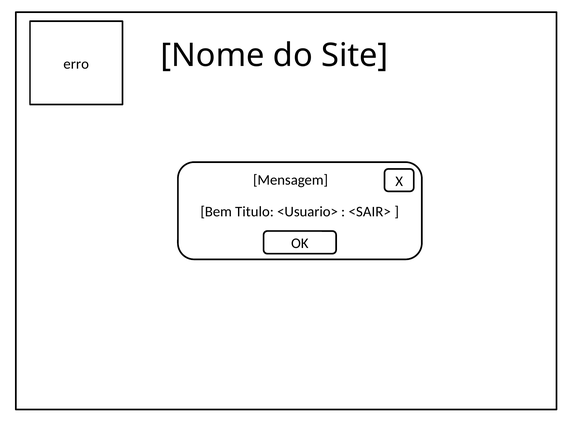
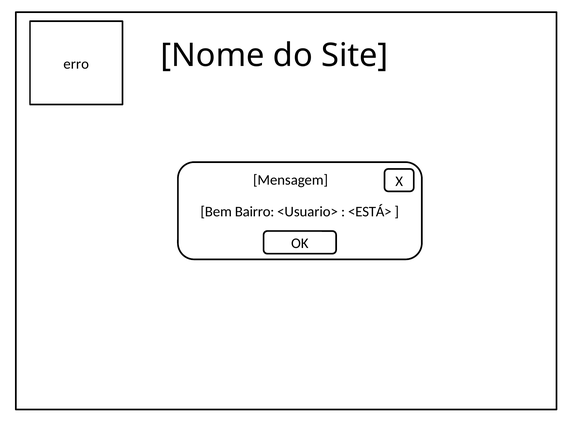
Titulo: Titulo -> Bairro (255, 212)
<SAIR>: <SAIR> -> <ESTÁ> (370, 212)
